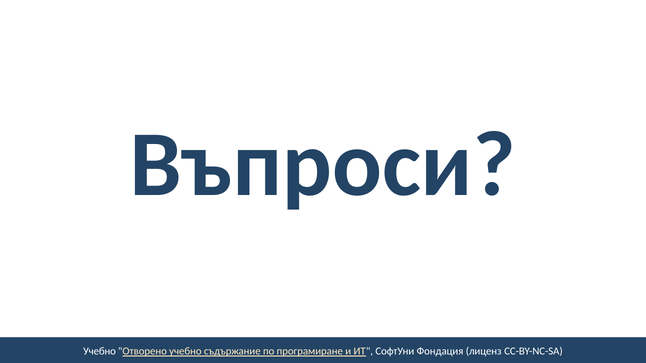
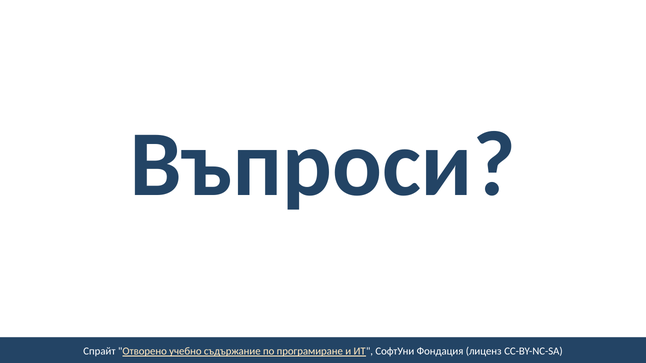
Учебно: Учебно -> Спрайт (99, 352)
